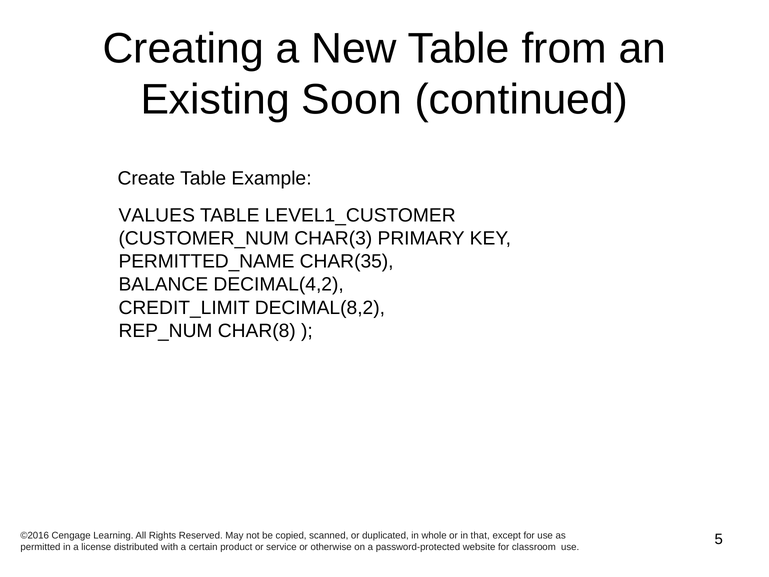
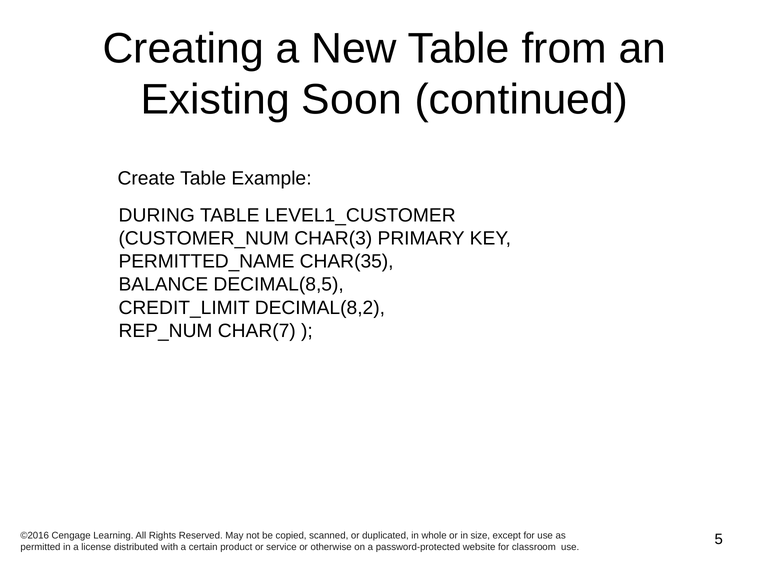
VALUES: VALUES -> DURING (157, 215)
DECIMAL(4,2: DECIMAL(4,2 -> DECIMAL(8,5 (279, 285)
CHAR(8: CHAR(8 -> CHAR(7 (257, 331)
that: that -> size (480, 536)
